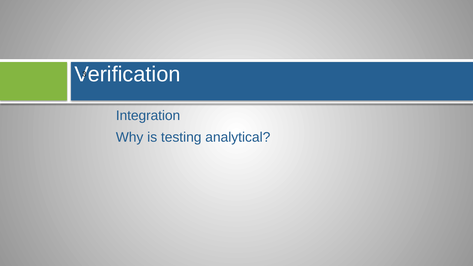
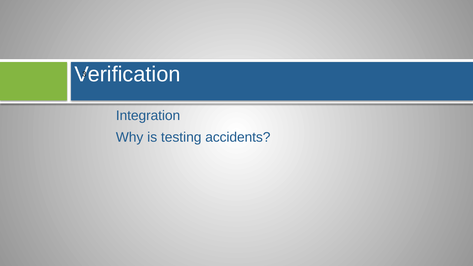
analytical: analytical -> accidents (238, 137)
